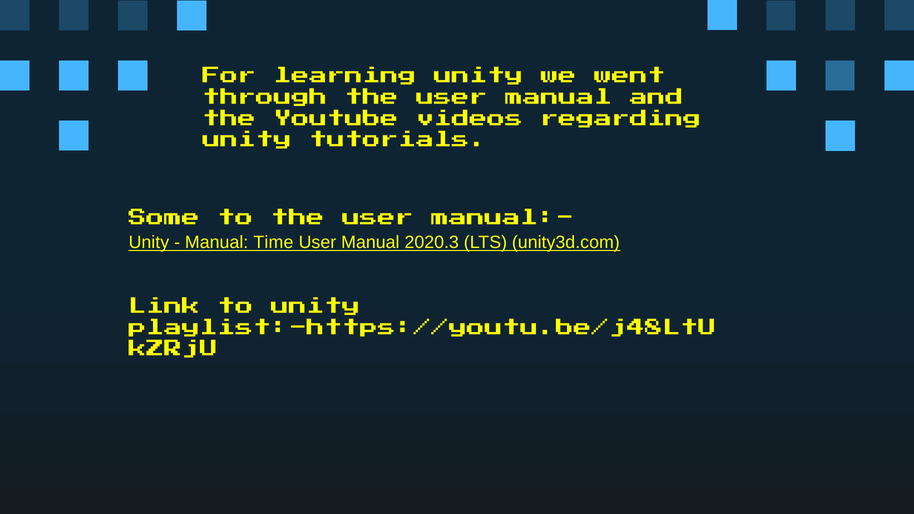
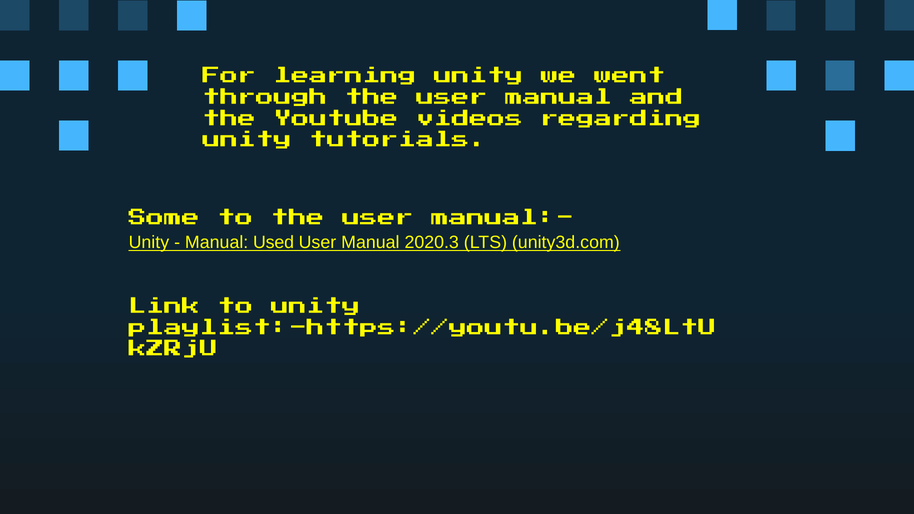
Time: Time -> Used (274, 242)
